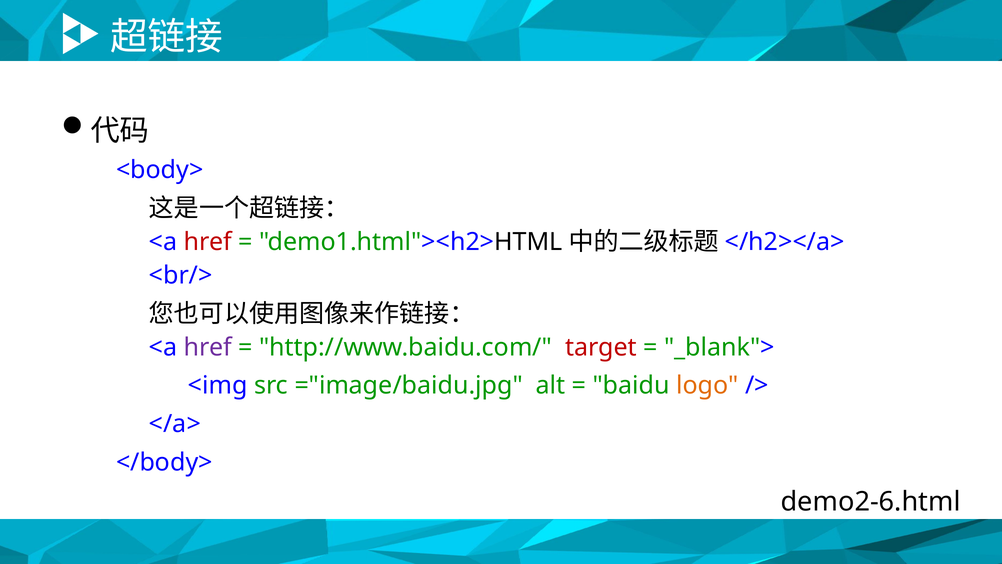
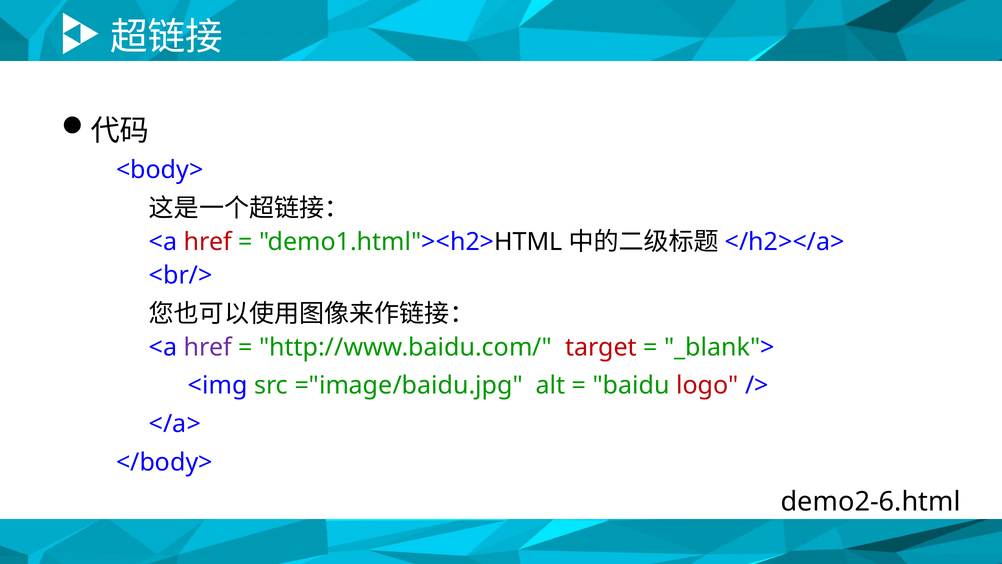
logo colour: orange -> red (707, 386)
